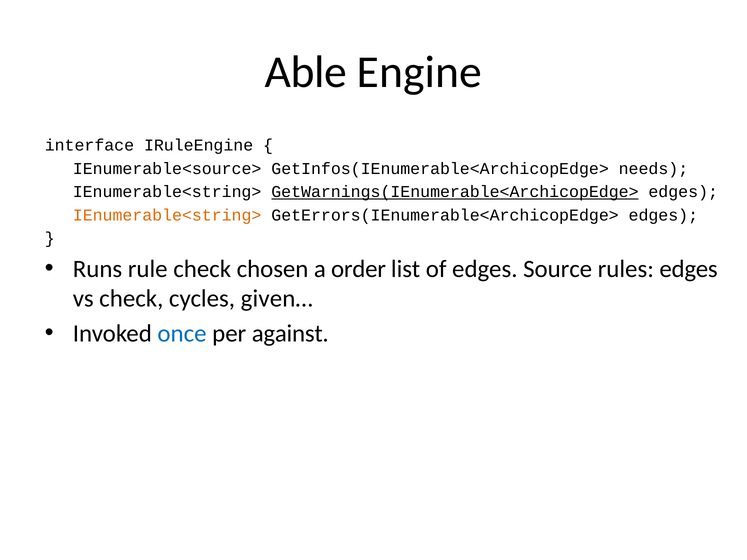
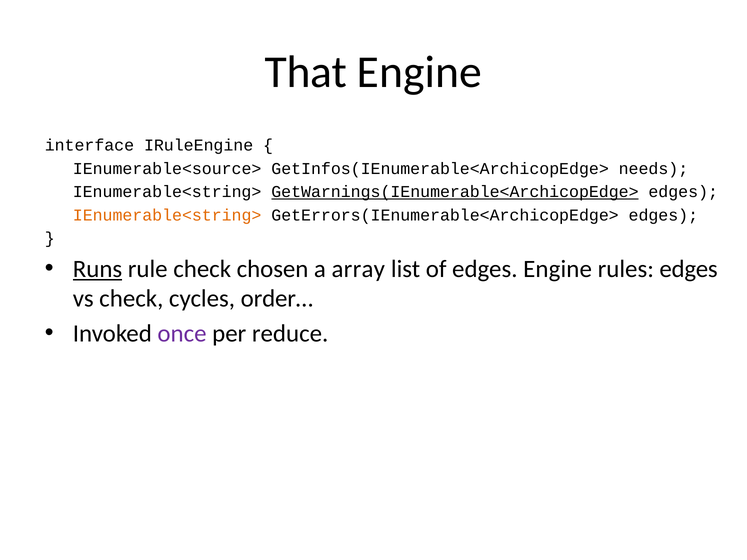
Able: Able -> That (306, 72)
Runs underline: none -> present (98, 269)
order: order -> array (358, 269)
edges Source: Source -> Engine (558, 269)
given…: given… -> order… (277, 299)
once colour: blue -> purple (182, 334)
against: against -> reduce (290, 334)
